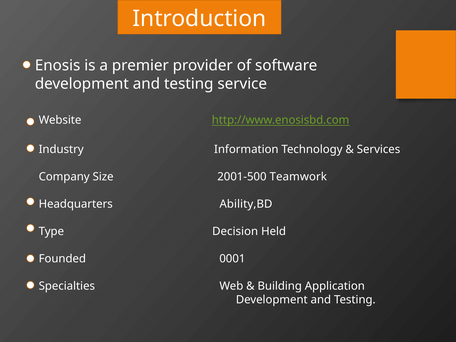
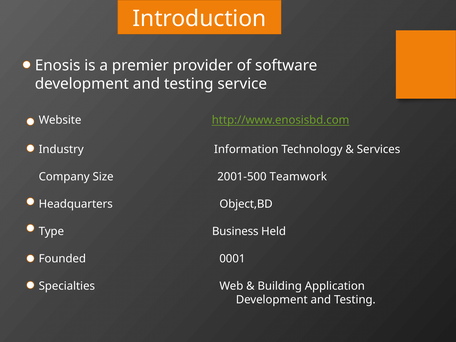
Ability,BD: Ability,BD -> Object,BD (246, 204)
Decision: Decision -> Business (235, 231)
